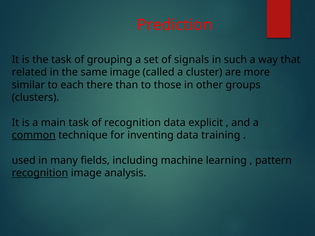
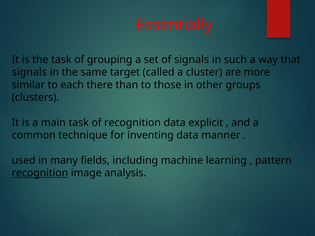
Prediction: Prediction -> Essentially (175, 25)
related: related -> signals (29, 72)
same image: image -> target (125, 72)
common underline: present -> none (34, 135)
training: training -> manner (221, 135)
